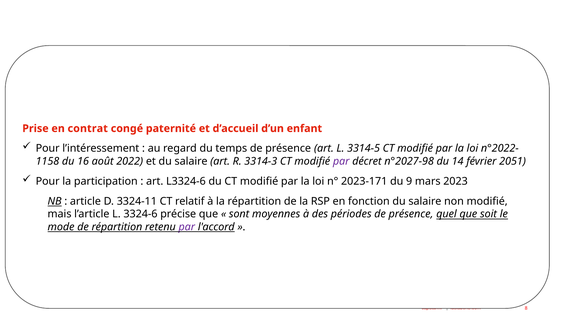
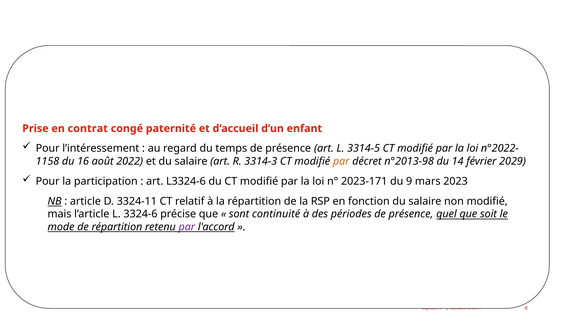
par colour: purple -> orange (341, 161)
n°2027-98: n°2027-98 -> n°2013-98 (409, 161)
2051: 2051 -> 2029 (513, 161)
moyennes: moyennes -> continuité (276, 214)
